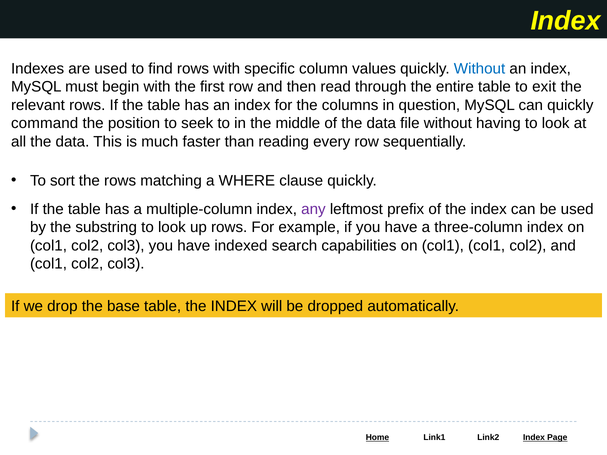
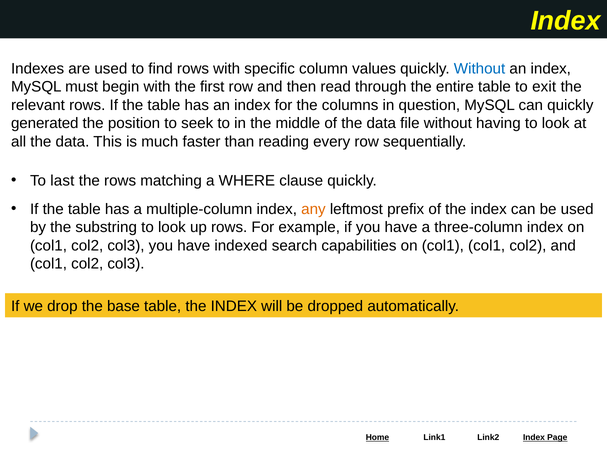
command: command -> generated (45, 123)
sort: sort -> last (62, 181)
any colour: purple -> orange (313, 209)
